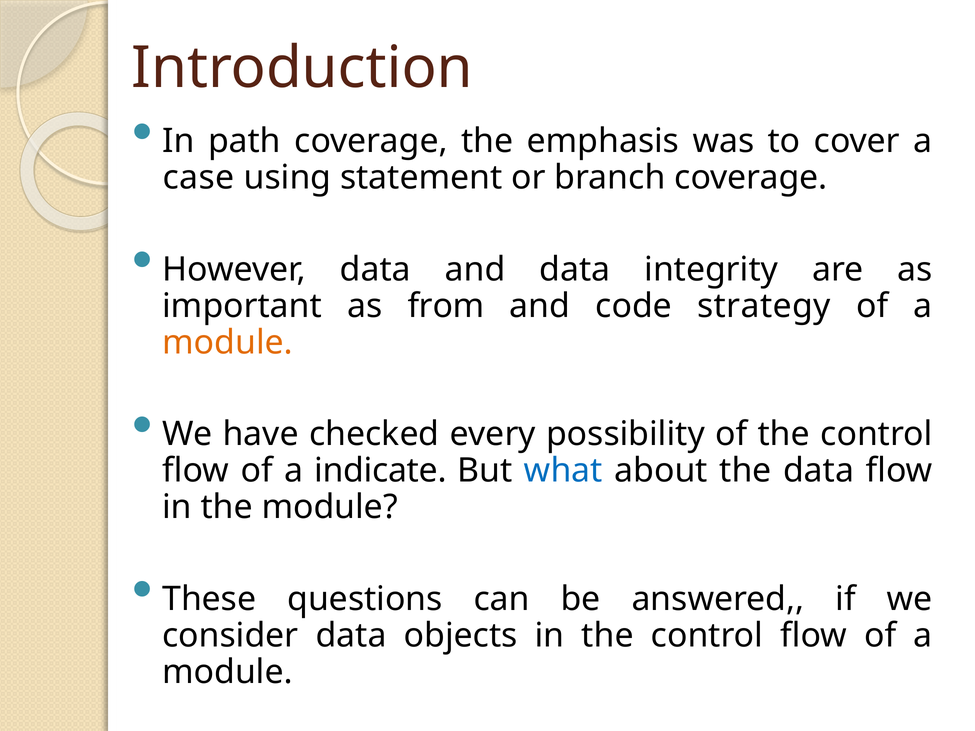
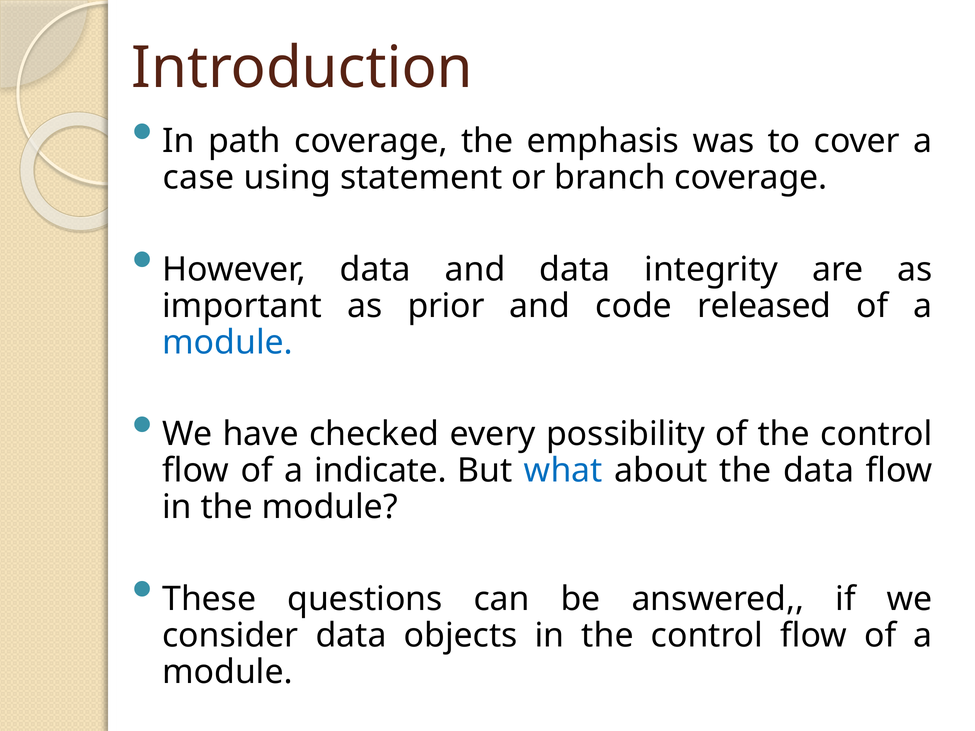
from: from -> prior (446, 306)
strategy: strategy -> released (764, 306)
module colour: orange -> blue (228, 343)
